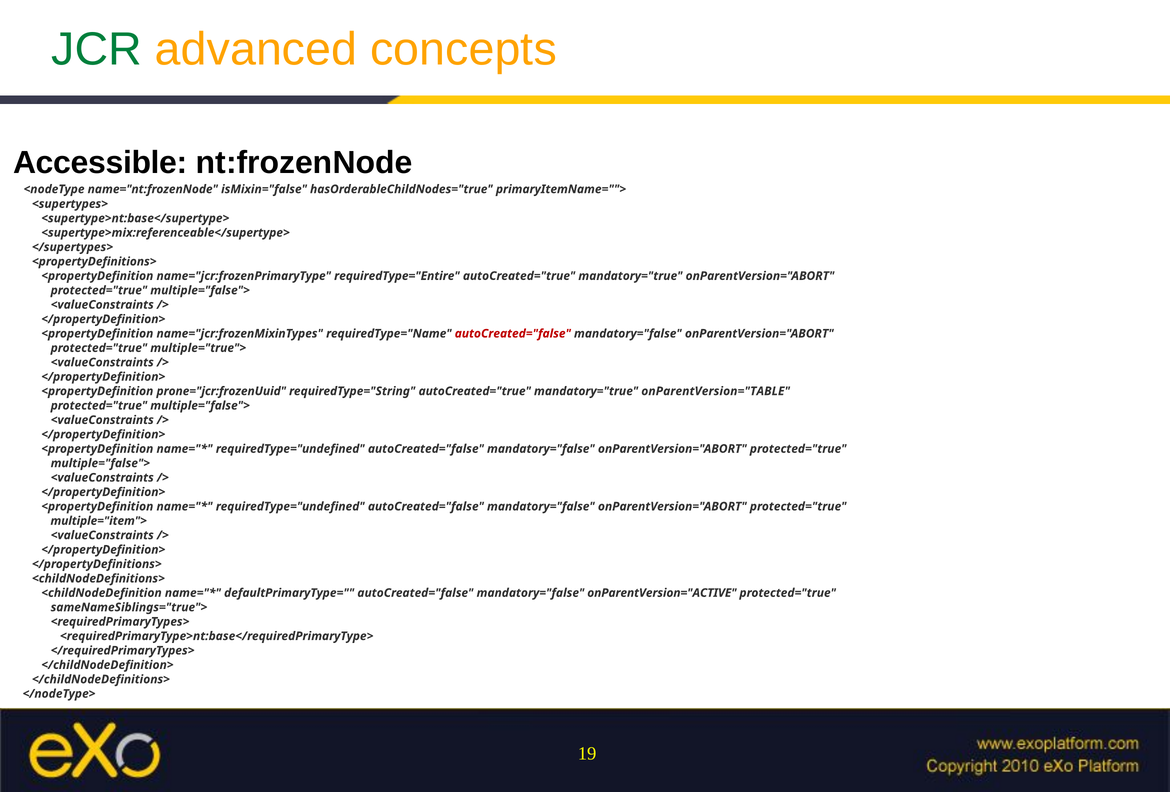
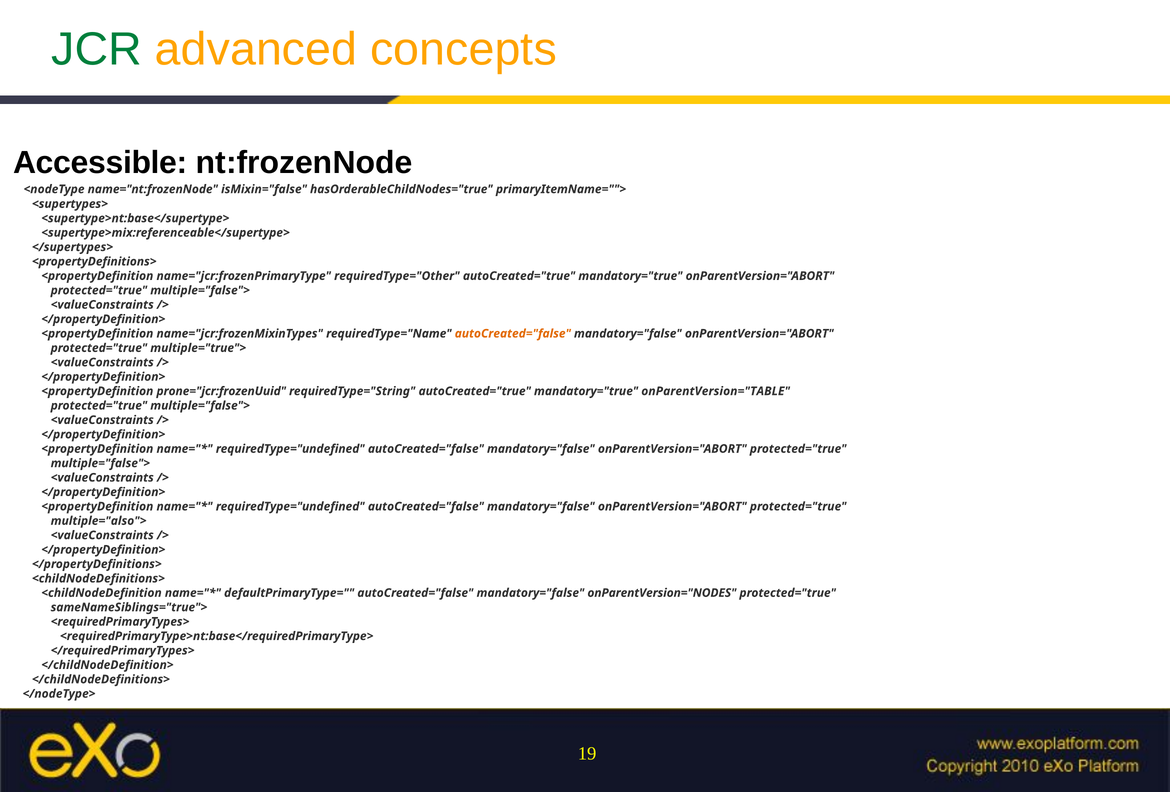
requiredType="Entire: requiredType="Entire -> requiredType="Other (397, 276)
autoCreated="false colour: red -> orange (513, 334)
multiple="item">: multiple="item"> -> multiple="also"> (99, 521)
onParentVersion="ACTIVE: onParentVersion="ACTIVE -> onParentVersion="NODES (662, 593)
